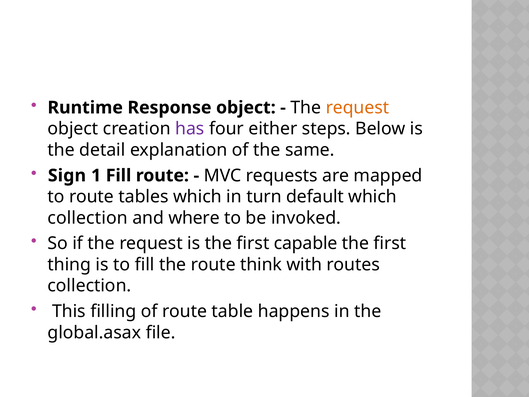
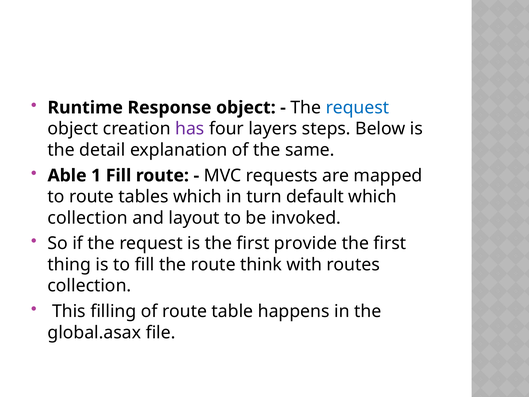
request colour: orange -> blue (357, 108)
either: either -> layers (273, 129)
Sign: Sign -> Able (67, 175)
where: where -> layout (194, 218)
capable: capable -> provide (306, 243)
